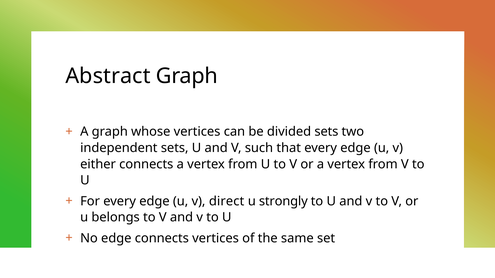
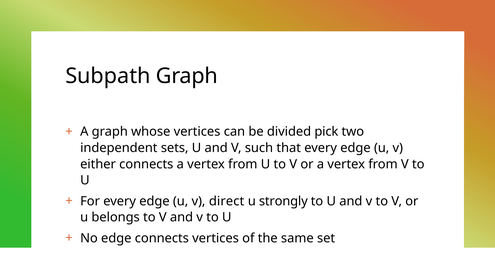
Abstract: Abstract -> Subpath (108, 76)
divided sets: sets -> pick (326, 132)
